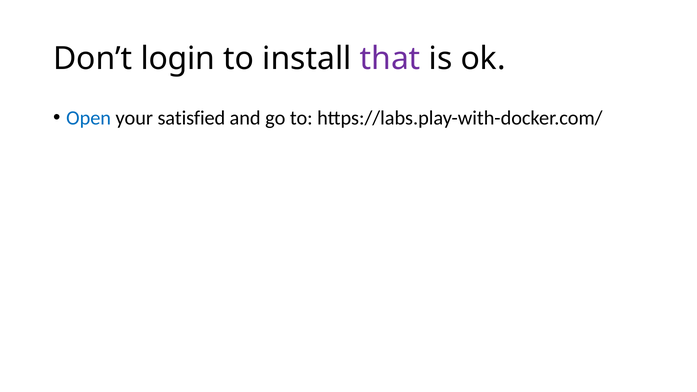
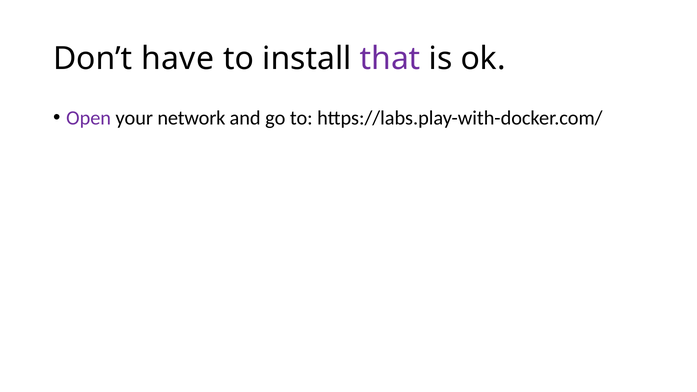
login: login -> have (178, 59)
Open colour: blue -> purple (89, 118)
satisfied: satisfied -> network (191, 118)
